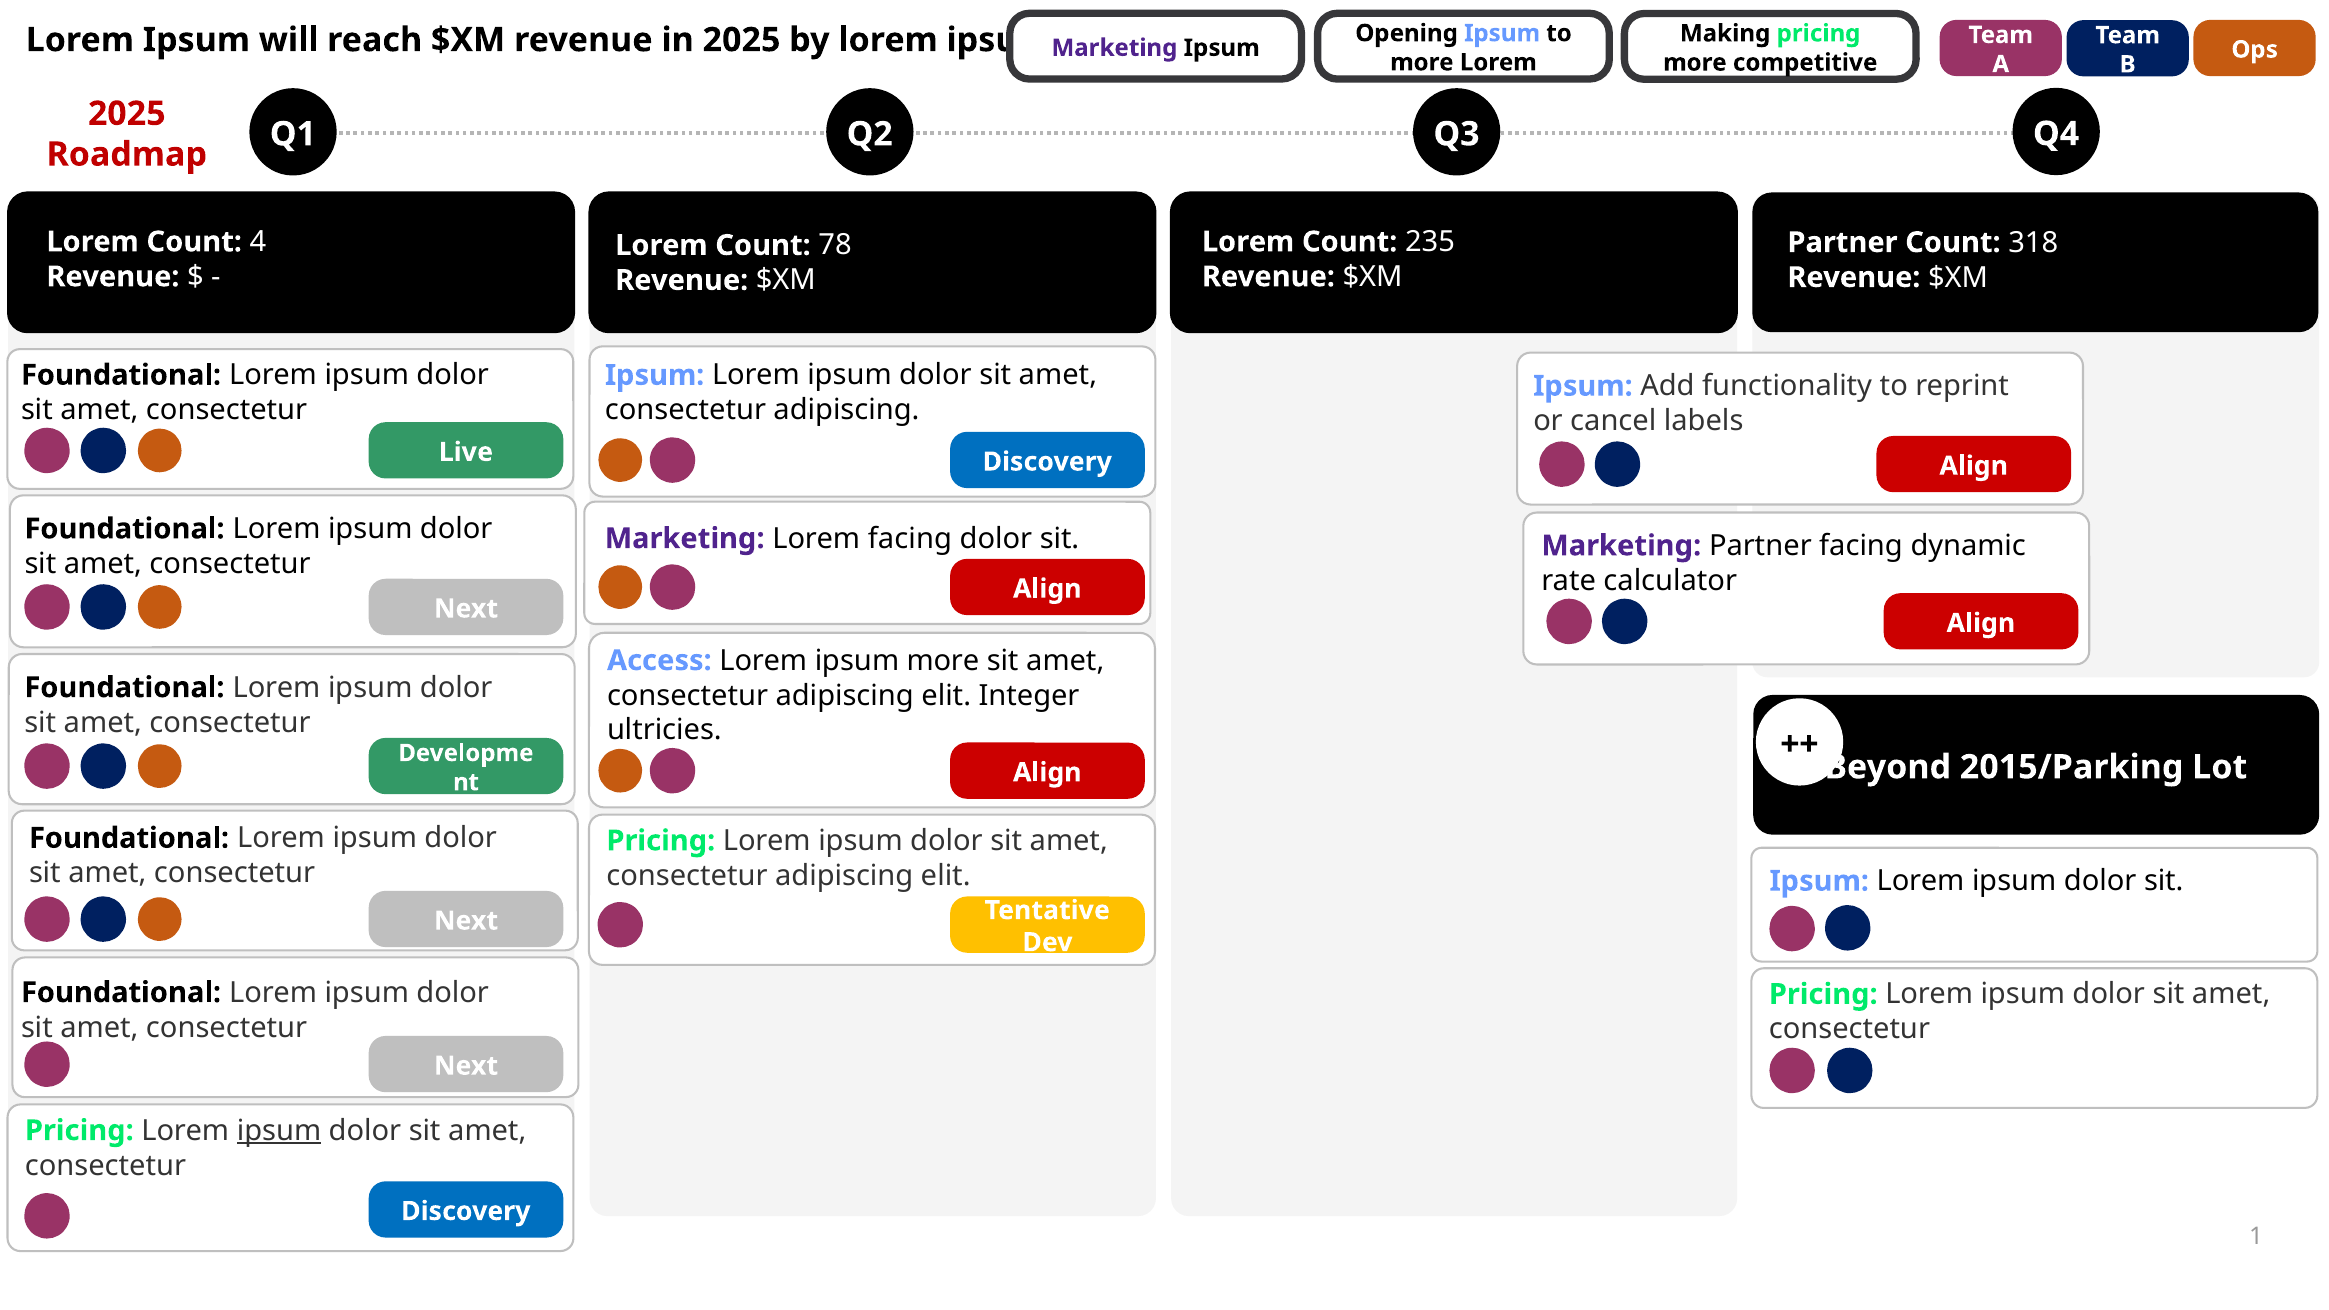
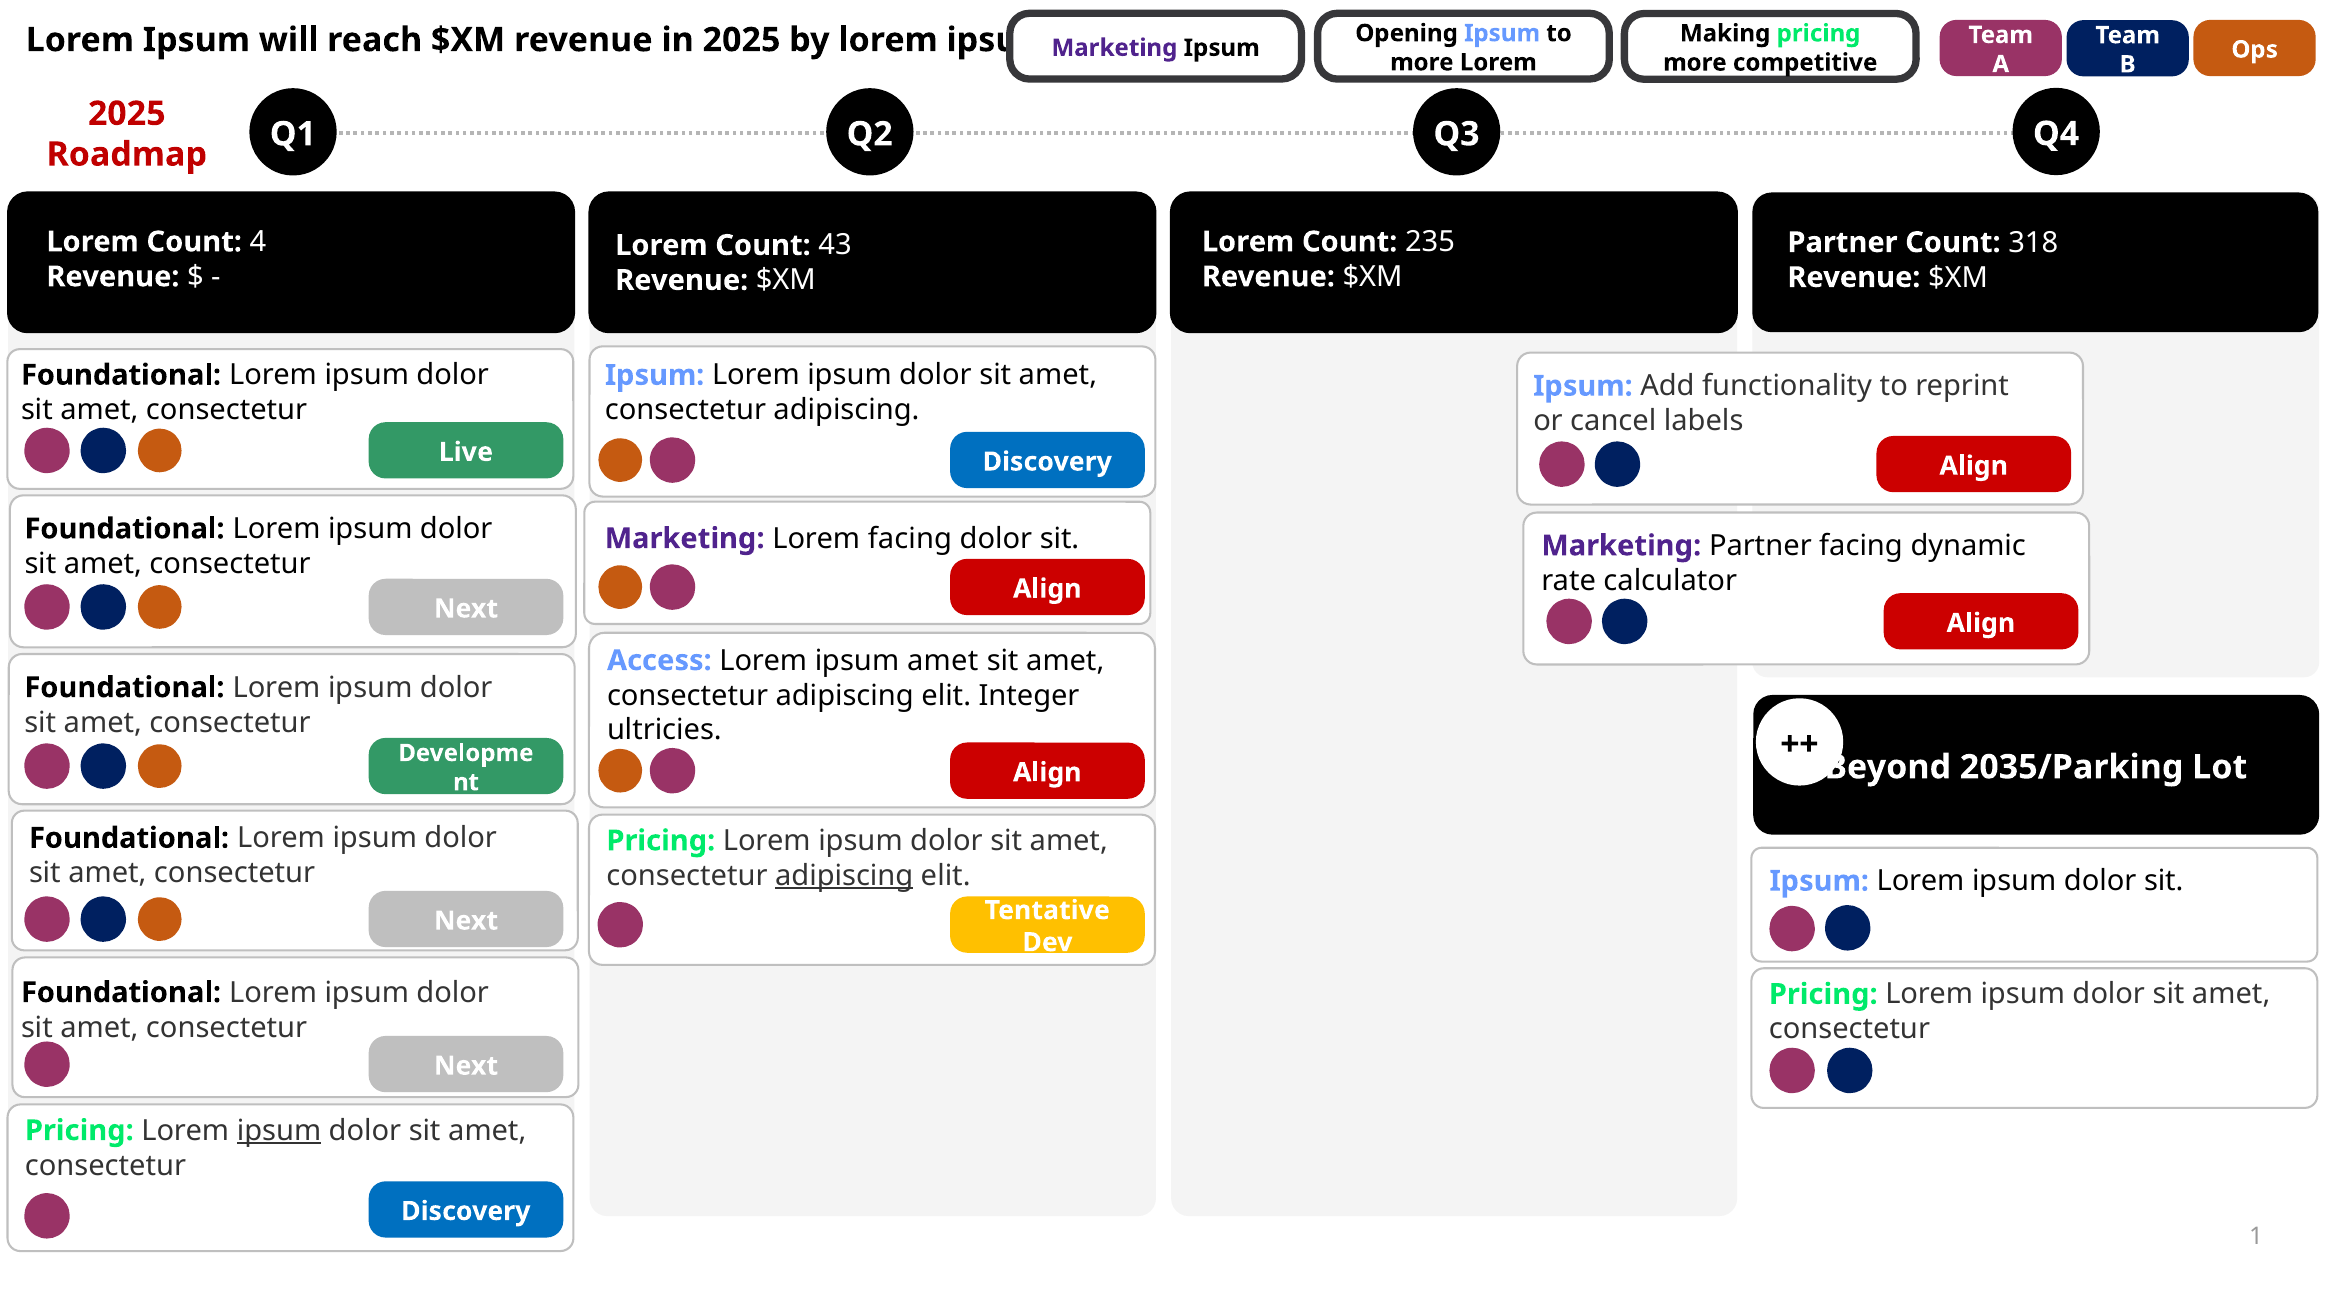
78: 78 -> 43 (835, 245)
ipsum more: more -> amet (943, 661)
2015/Parking: 2015/Parking -> 2035/Parking (2072, 767)
adipiscing underline: none -> present (844, 876)
